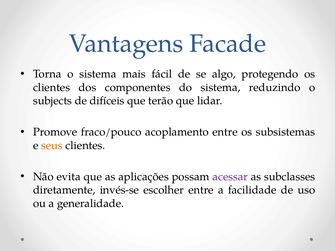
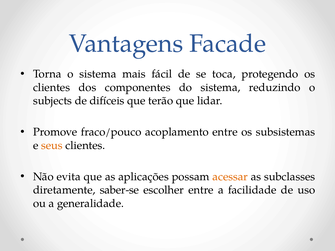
algo: algo -> toca (224, 74)
acessar colour: purple -> orange (230, 177)
invés-se: invés-se -> saber-se (119, 190)
